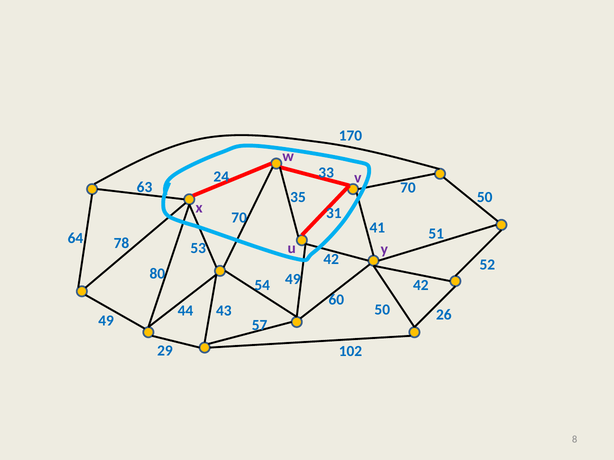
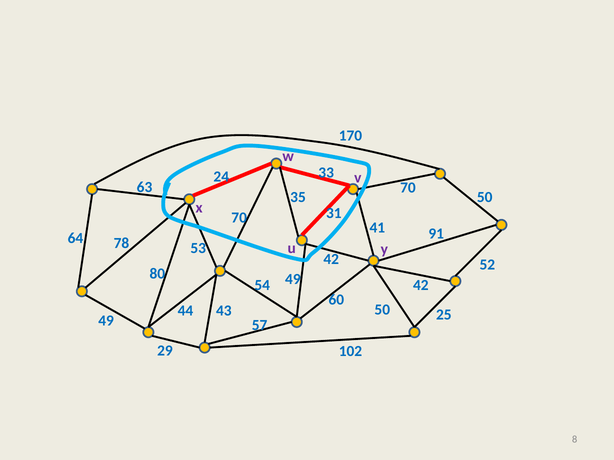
51: 51 -> 91 (436, 234)
26: 26 -> 25 (444, 315)
